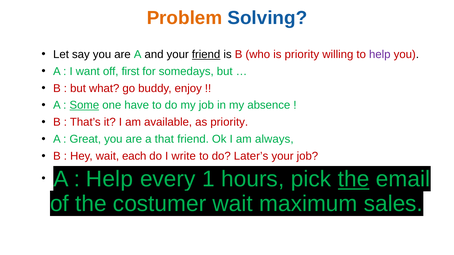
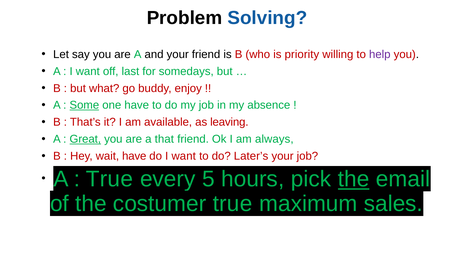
Problem colour: orange -> black (184, 18)
friend underline: present -> none (206, 54)
first: first -> last (130, 71)
as priority: priority -> leaving (229, 122)
Great underline: none -> present (85, 139)
wait each: each -> have (134, 156)
do I write: write -> want (184, 156)
Help: Help -> True (109, 179)
1: 1 -> 5 (208, 179)
costumer wait: wait -> true (233, 204)
